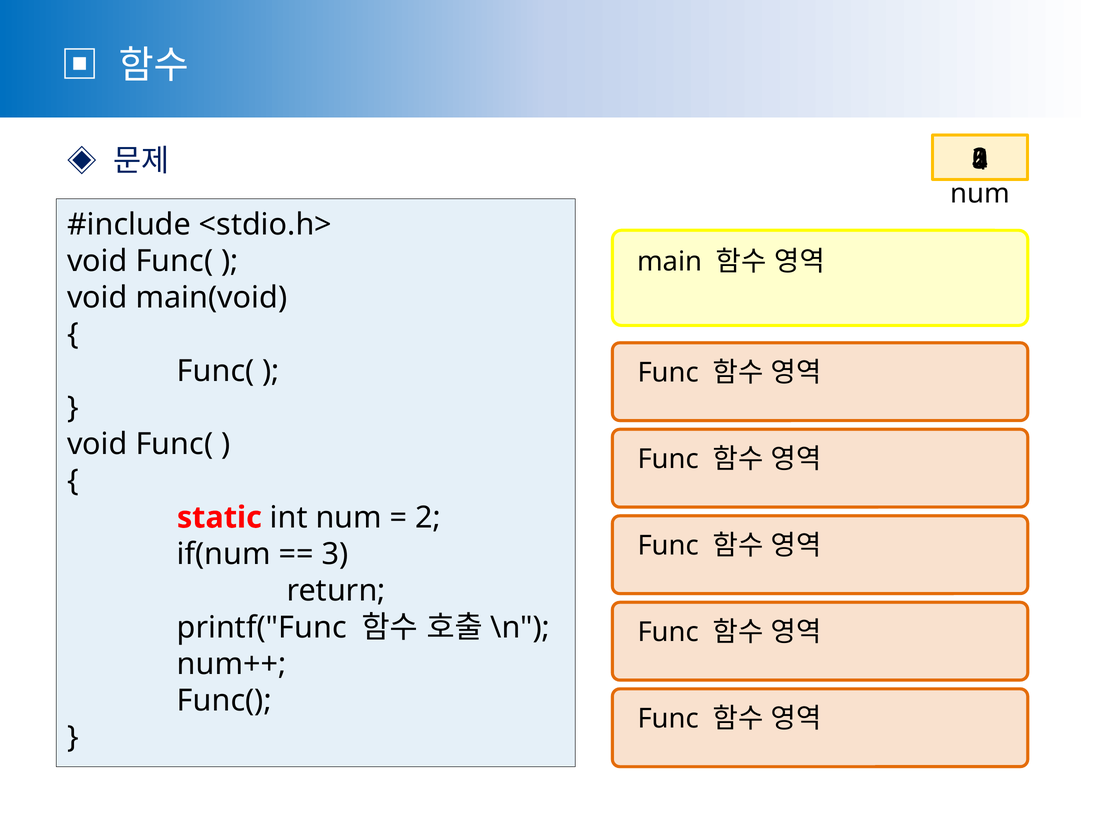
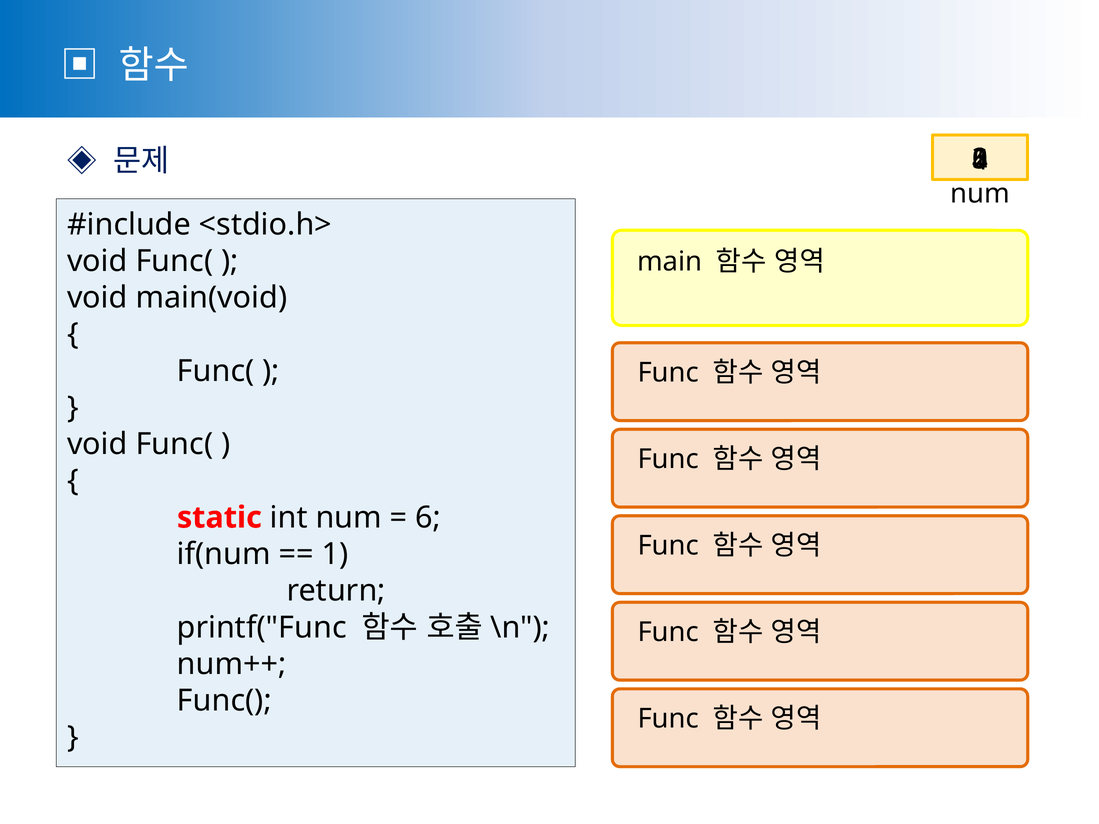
2: 2 -> 6 (428, 518)
3: 3 -> 1 (335, 554)
